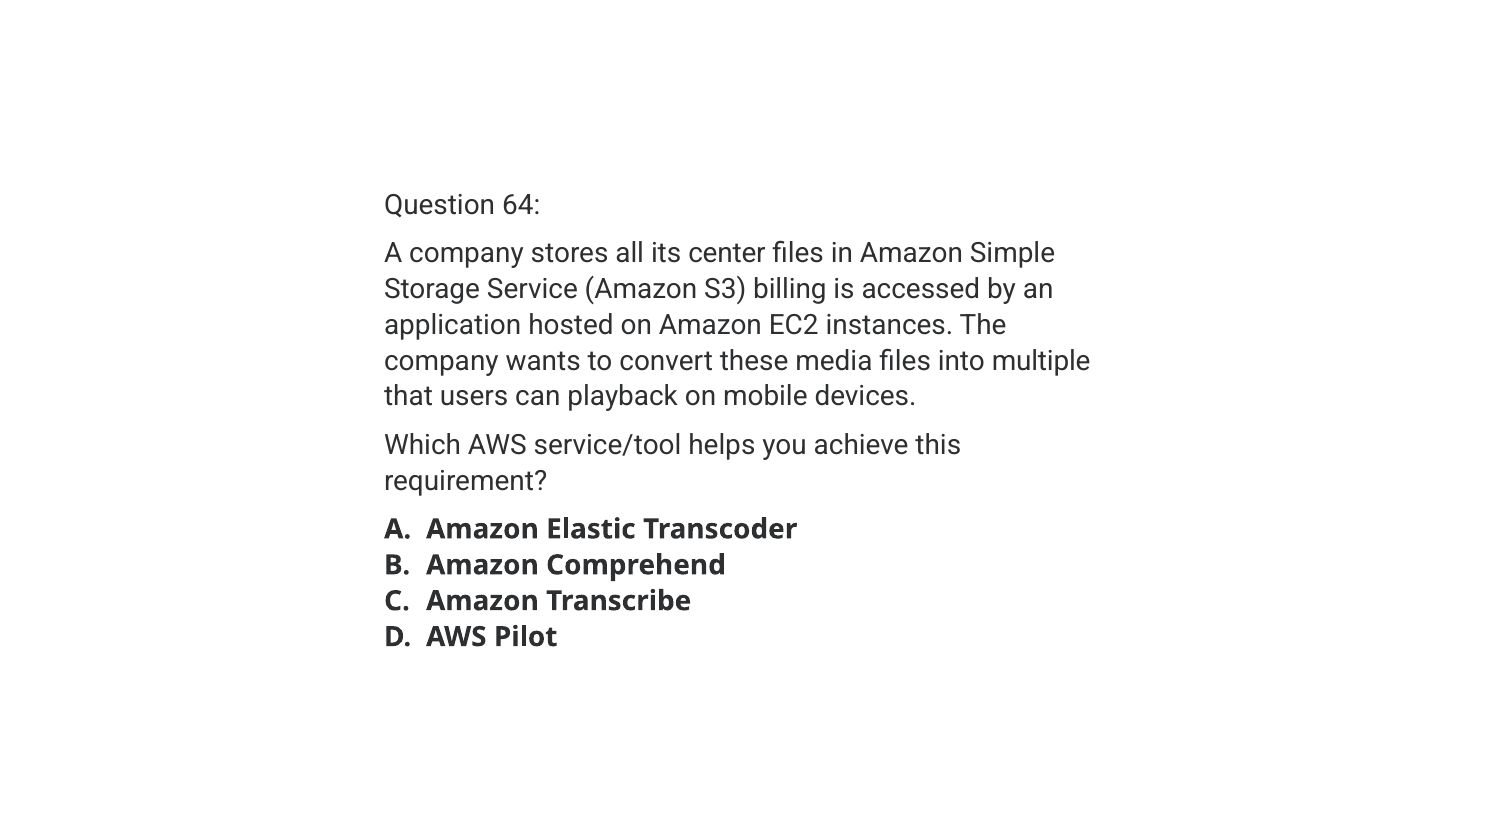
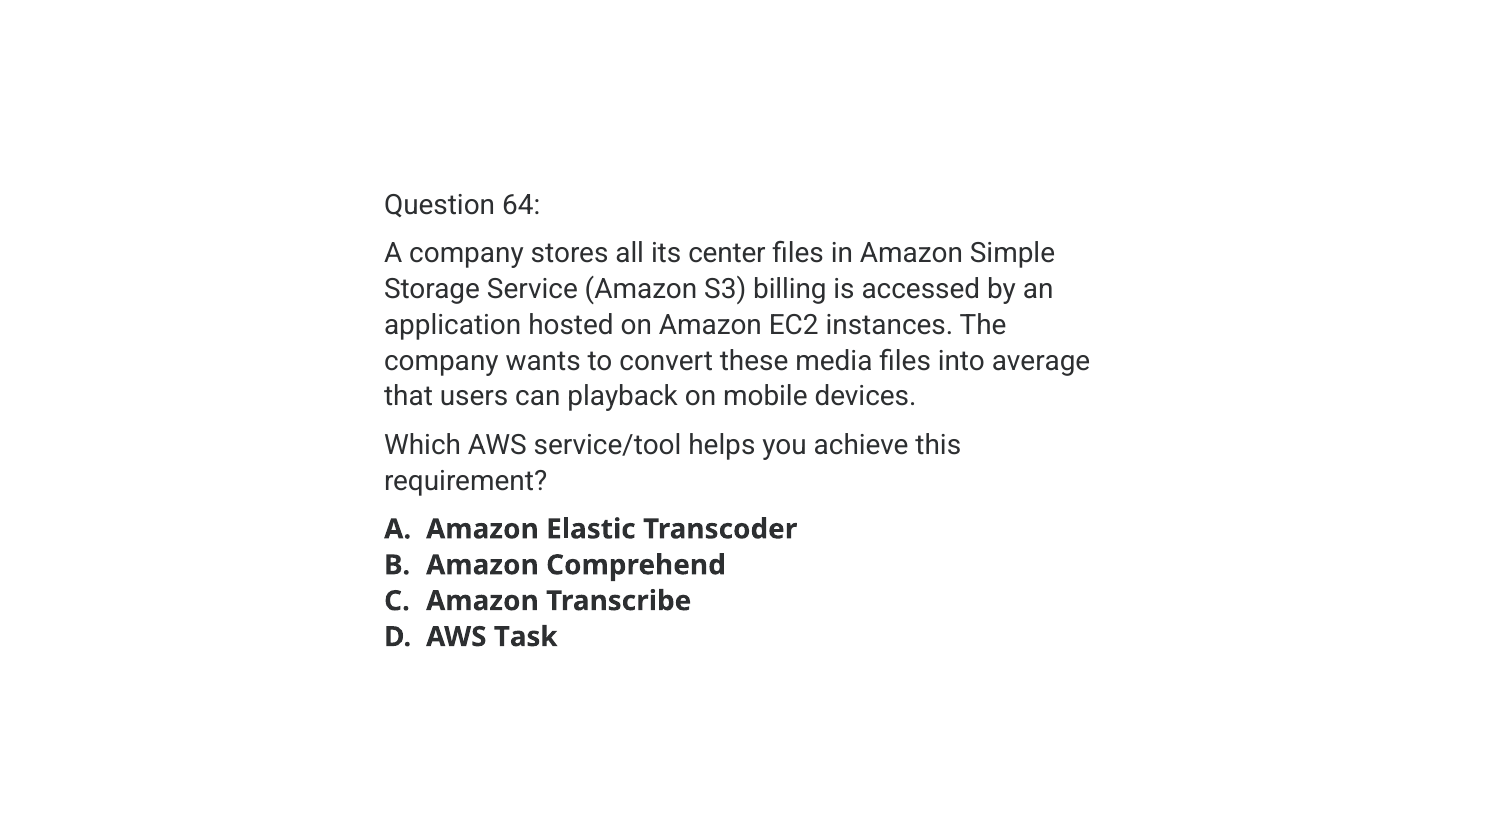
multiple: multiple -> average (1041, 361)
Pilot: Pilot -> Task (526, 637)
